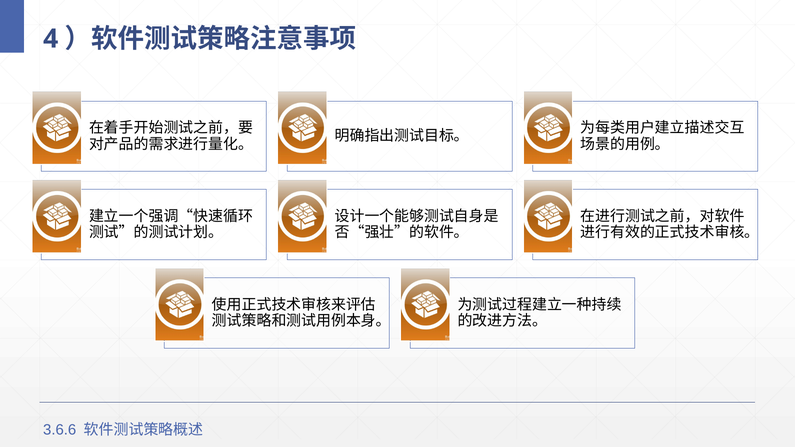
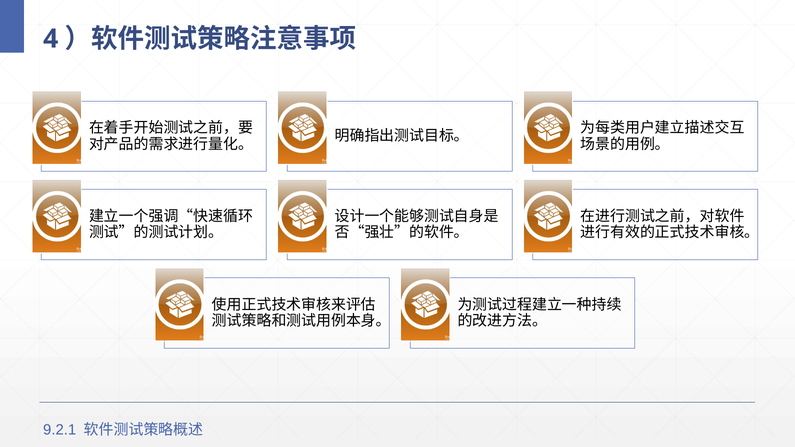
3.6.6: 3.6.6 -> 9.2.1 (60, 430)
